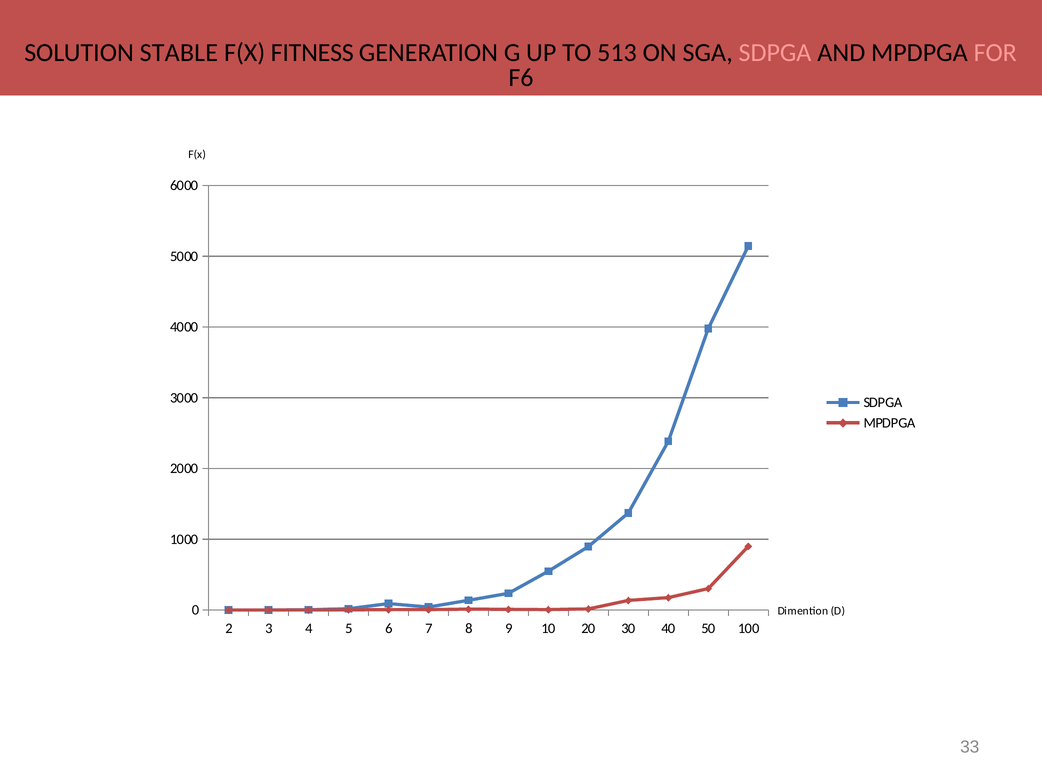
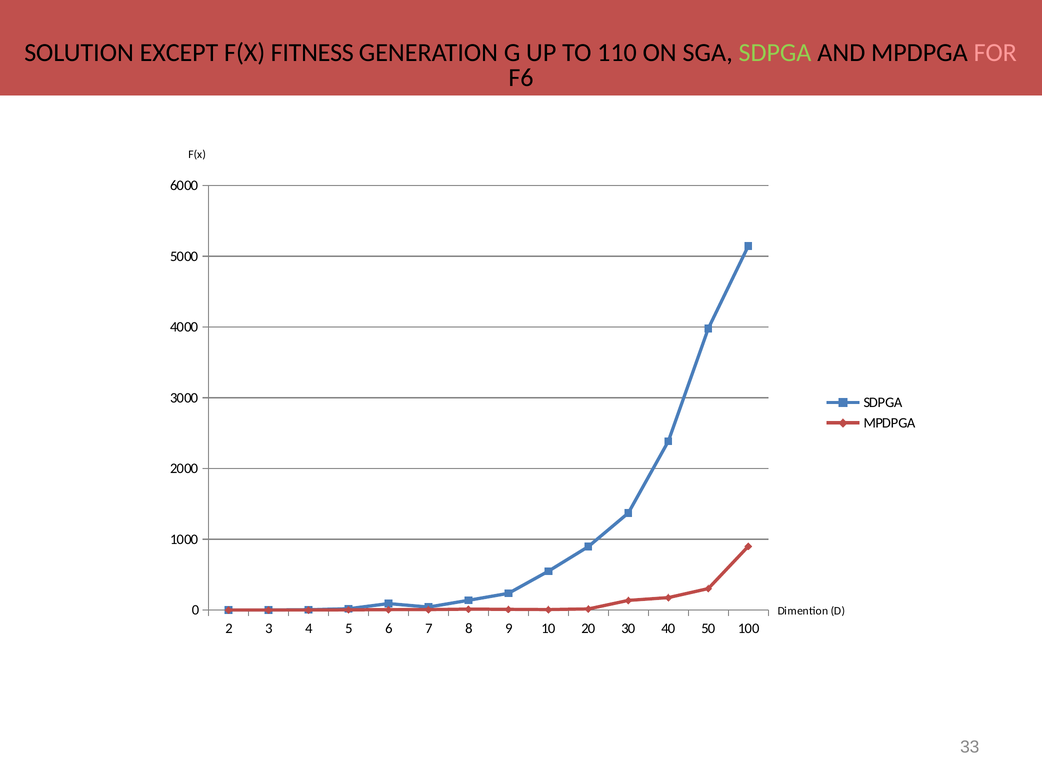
STABLE: STABLE -> EXCEPT (179, 53)
513: 513 -> 110 (617, 53)
SDPGA colour: pink -> light green (775, 53)
